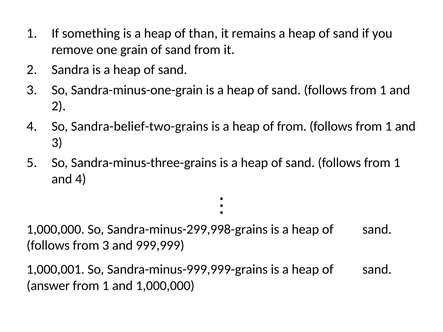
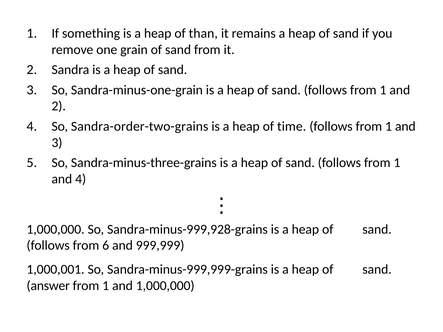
Sandra-belief-two-grains: Sandra-belief-two-grains -> Sandra-order-two-grains (140, 126)
of from: from -> time (292, 126)
Sandra-minus-299,998-grains: Sandra-minus-299,998-grains -> Sandra-minus-999,928-grains (187, 229)
from 3: 3 -> 6 (106, 246)
